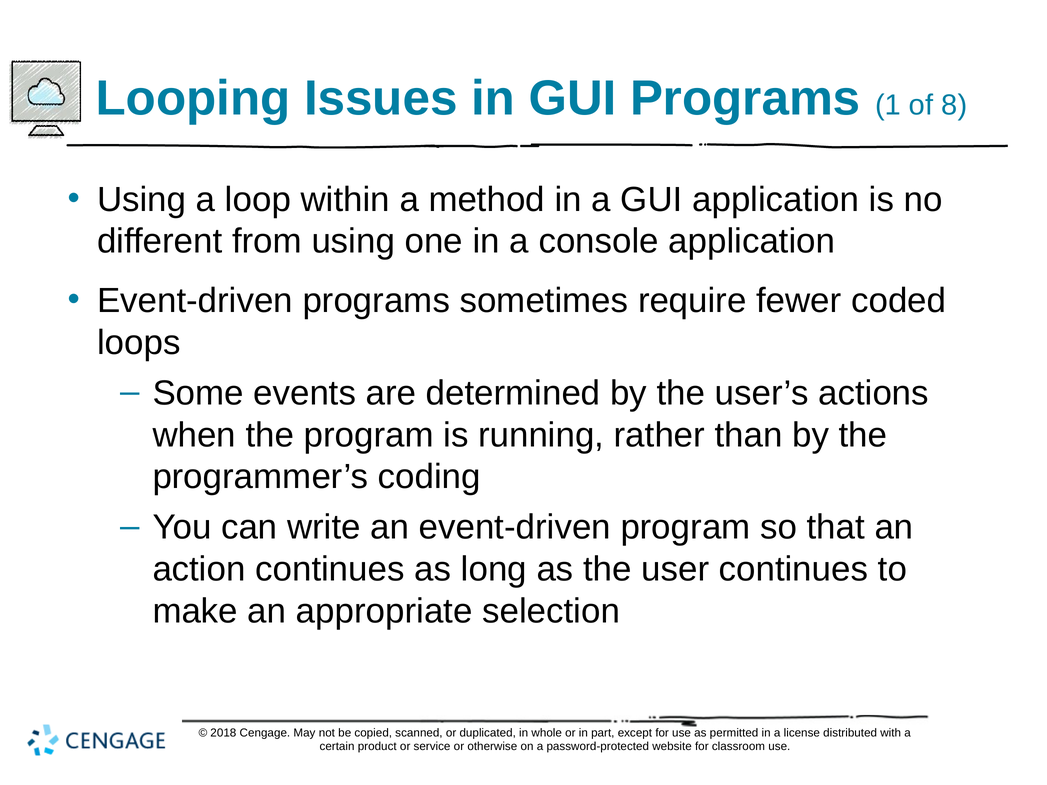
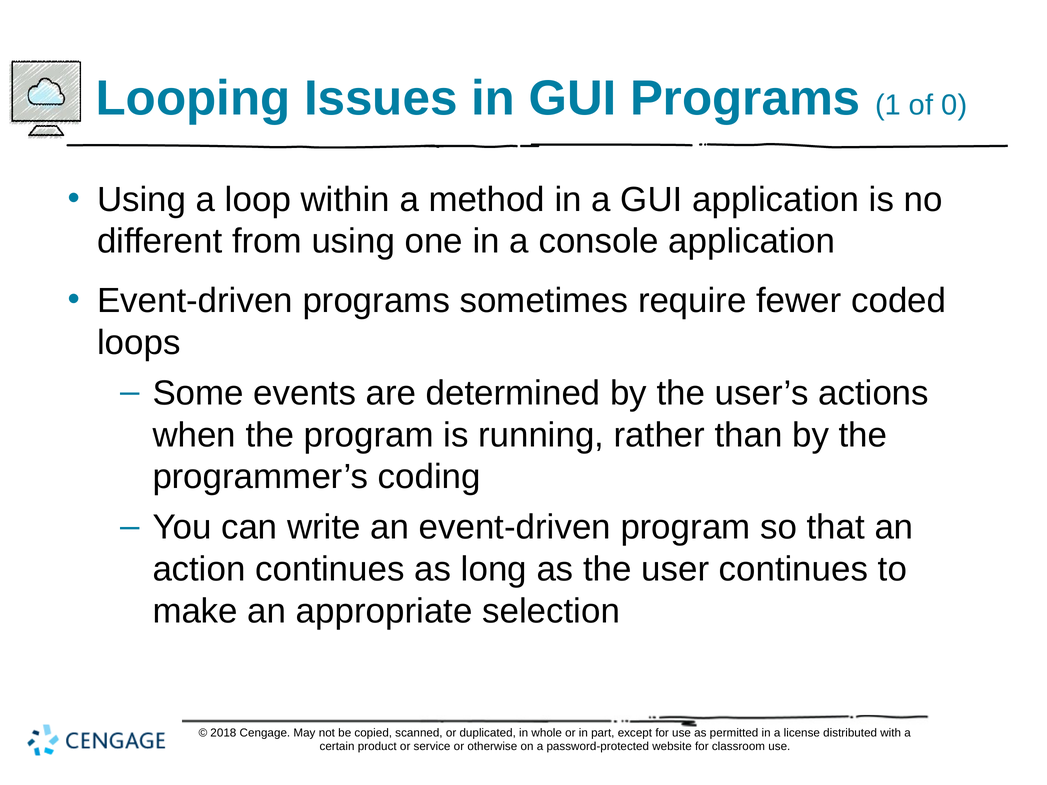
8: 8 -> 0 (954, 105)
